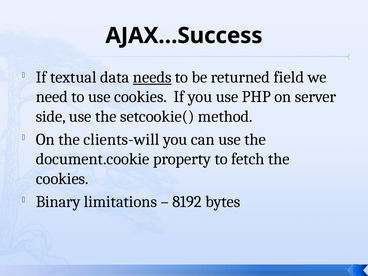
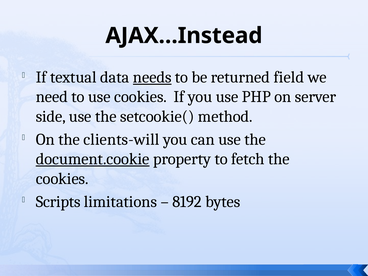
AJAX…Success: AJAX…Success -> AJAX…Instead (184, 36)
document.cookie underline: none -> present (93, 159)
Binary: Binary -> Scripts (58, 202)
